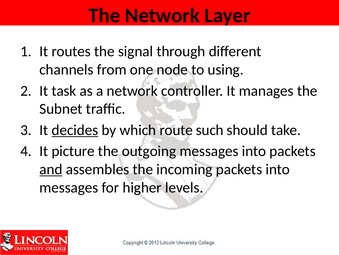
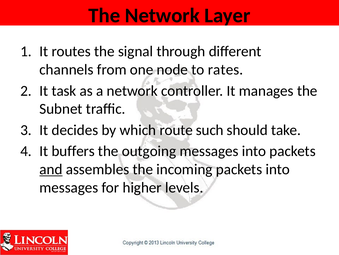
using: using -> rates (226, 69)
decides underline: present -> none (75, 130)
picture: picture -> buffers (73, 151)
